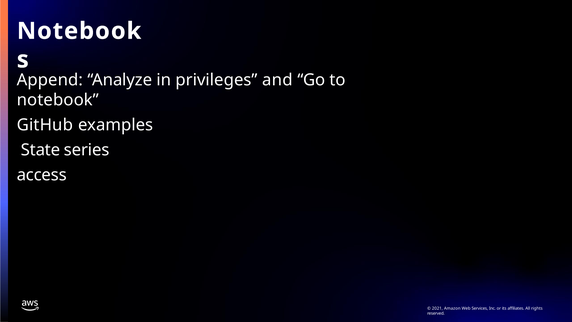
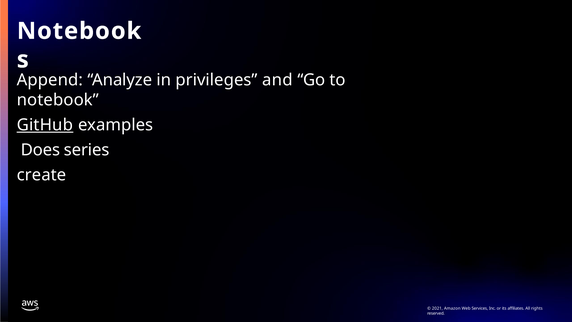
GitHub underline: none -> present (45, 125)
State: State -> Does (41, 150)
access: access -> create (42, 175)
